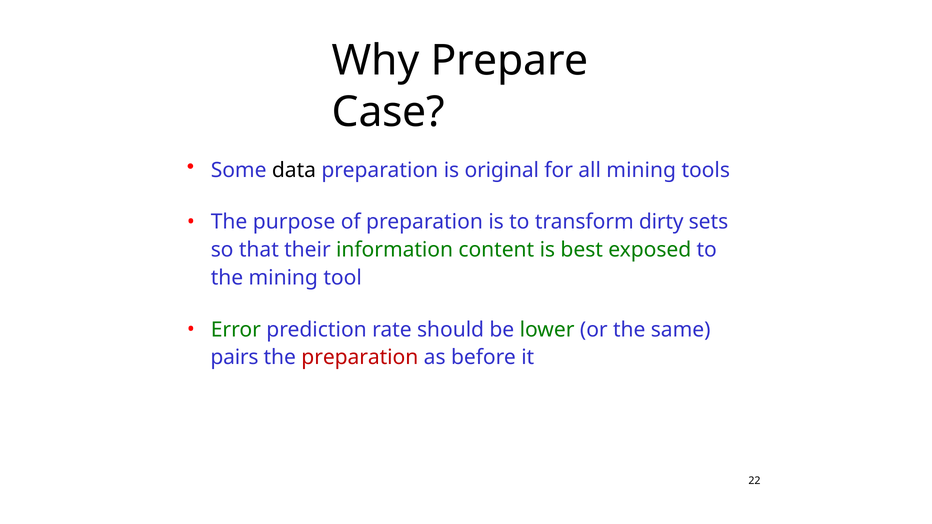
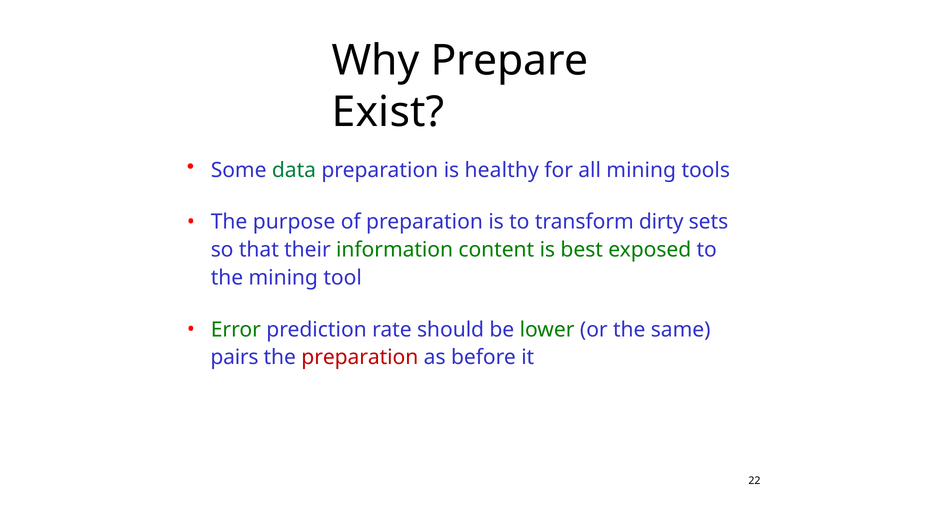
Case: Case -> Exist (388, 112)
data colour: black -> green (294, 170)
original: original -> healthy (502, 170)
